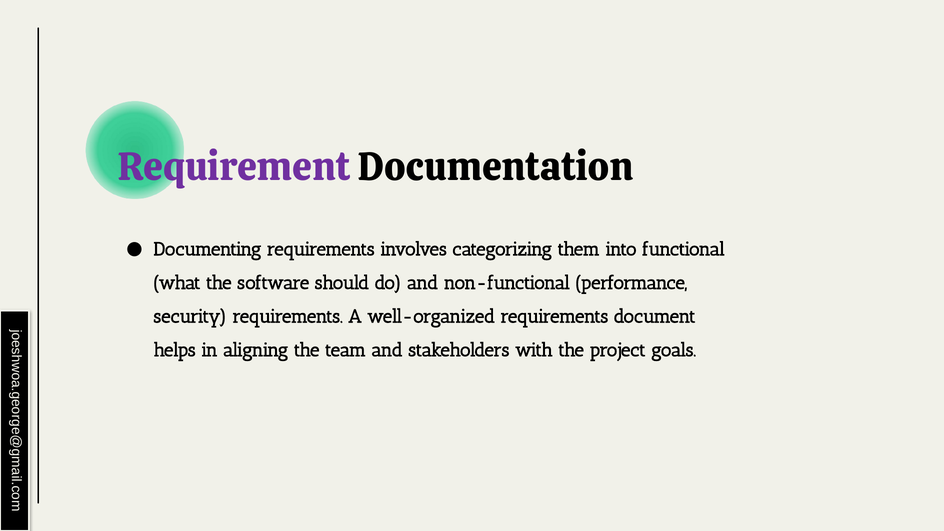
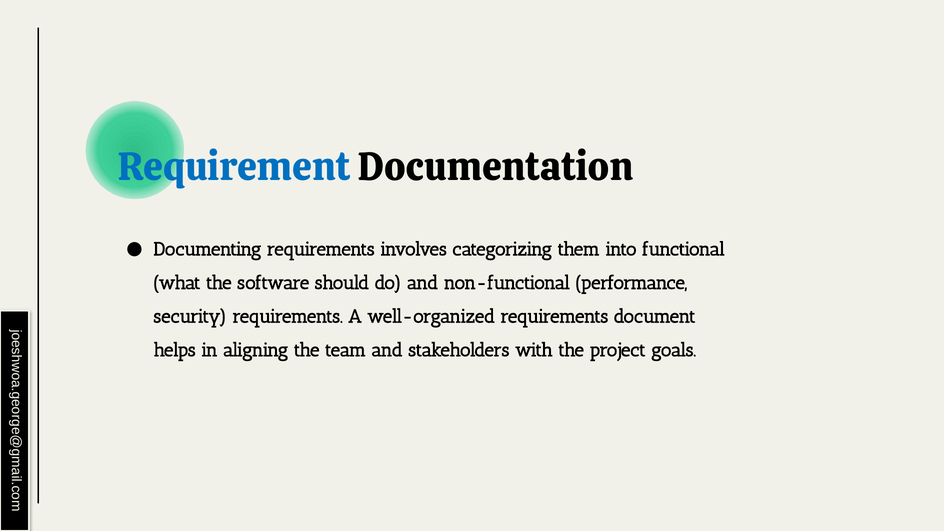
Requirement colour: purple -> blue (234, 167)
